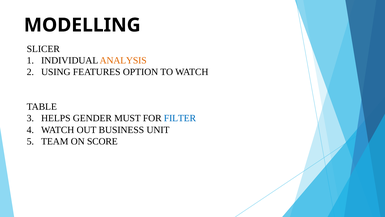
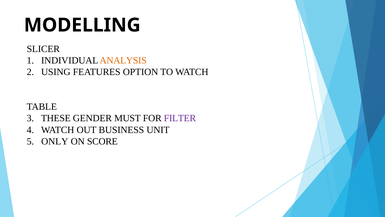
HELPS: HELPS -> THESE (56, 118)
FILTER colour: blue -> purple (180, 118)
TEAM: TEAM -> ONLY (55, 141)
